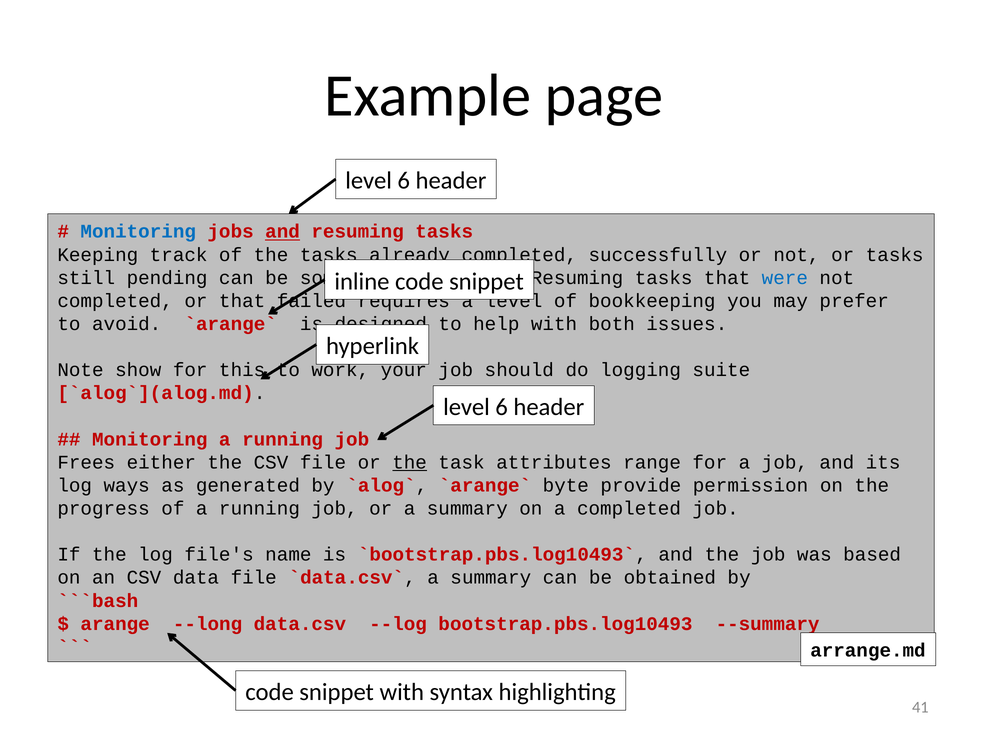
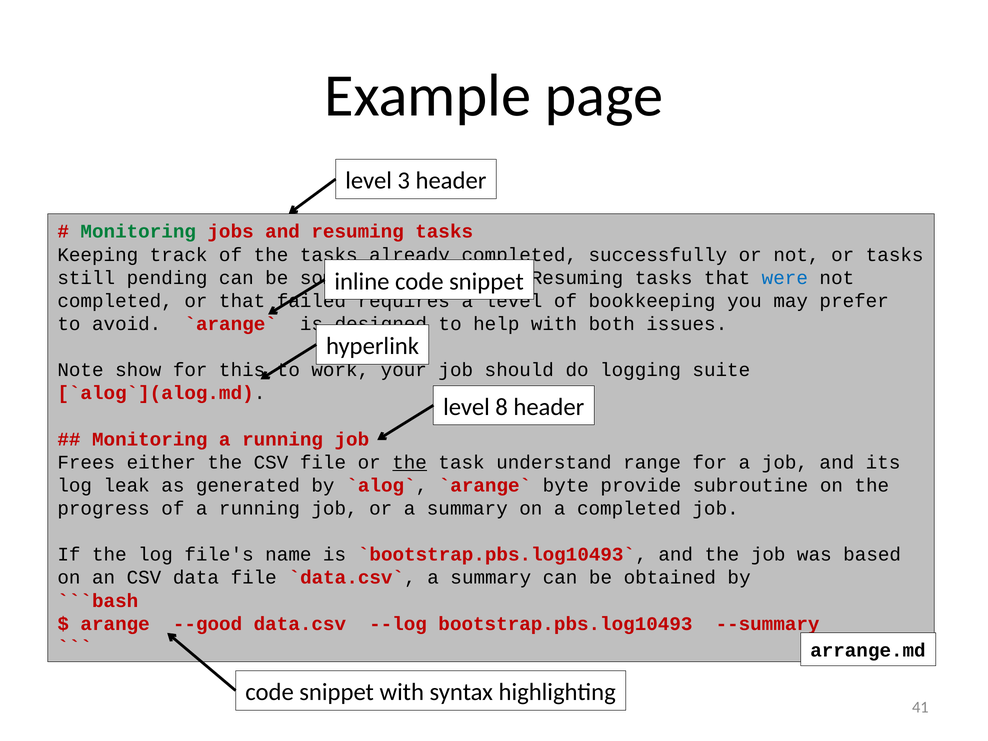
6: 6 -> 3 (404, 181)
Monitoring colour: blue -> green (138, 232)
and underline: present -> none (283, 232)
6: 6 -> 8 (502, 407)
attributes: attributes -> understand (554, 462)
ways: ways -> leak (127, 485)
permission: permission -> subroutine (751, 485)
--long: --long -> --good (208, 624)
